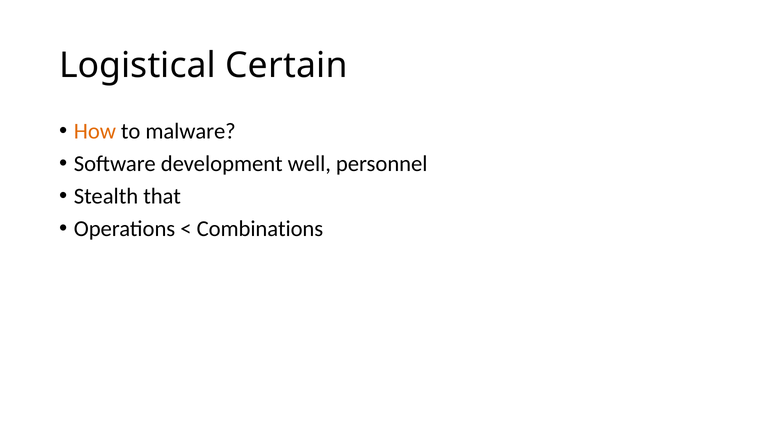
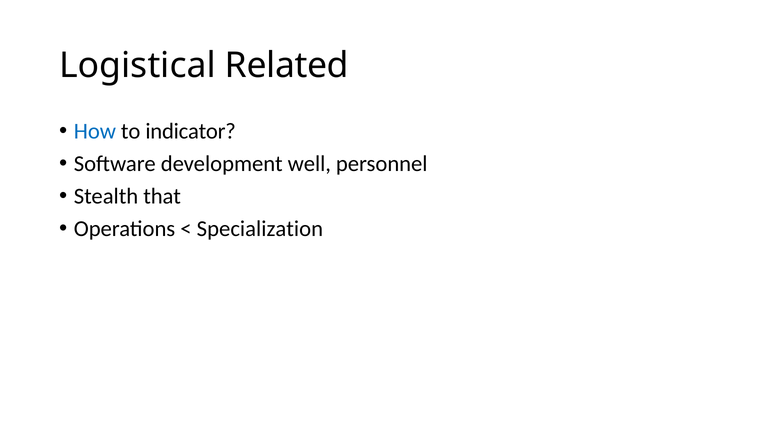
Certain: Certain -> Related (287, 65)
How colour: orange -> blue (95, 131)
malware: malware -> indicator (191, 131)
Combinations: Combinations -> Specialization (260, 229)
